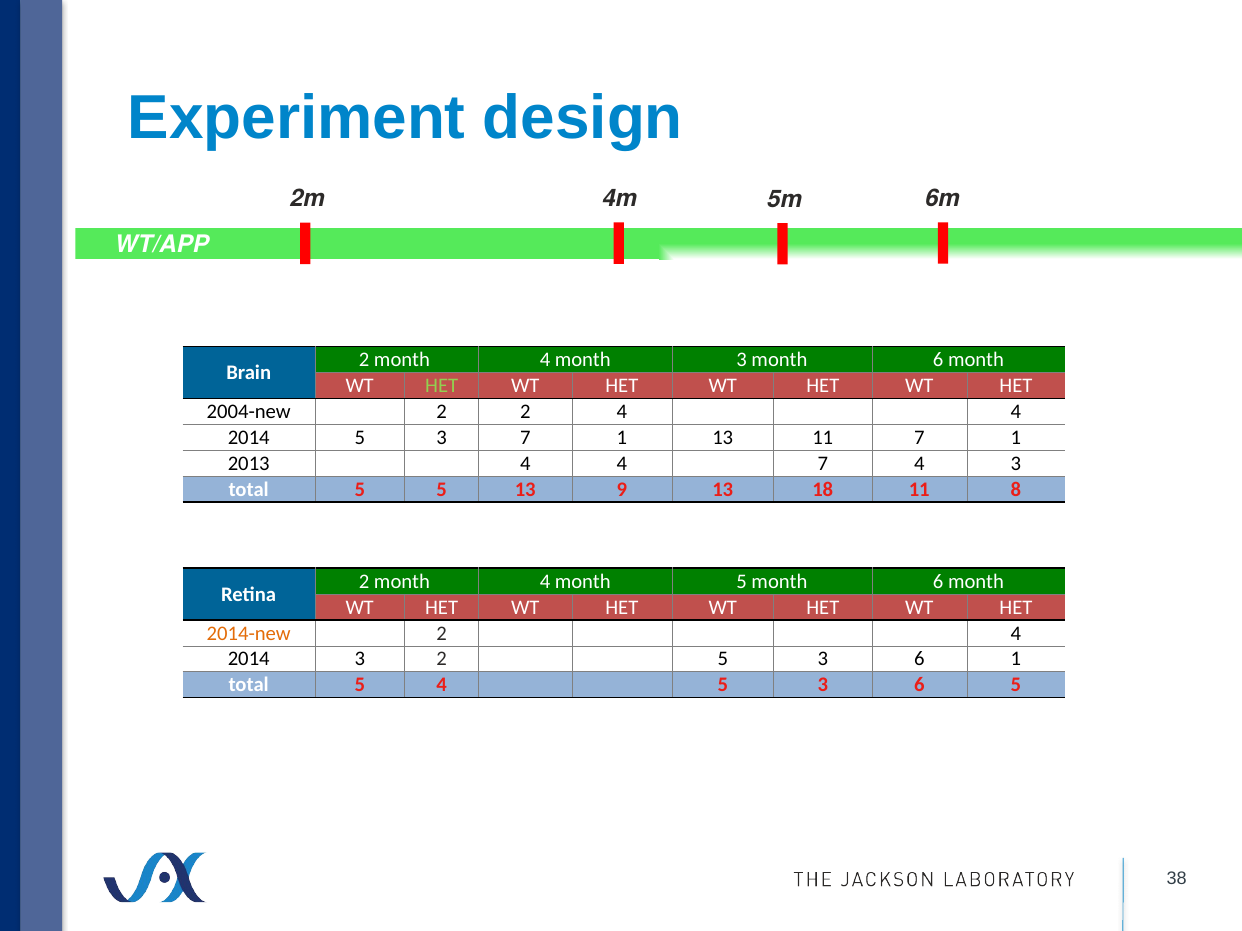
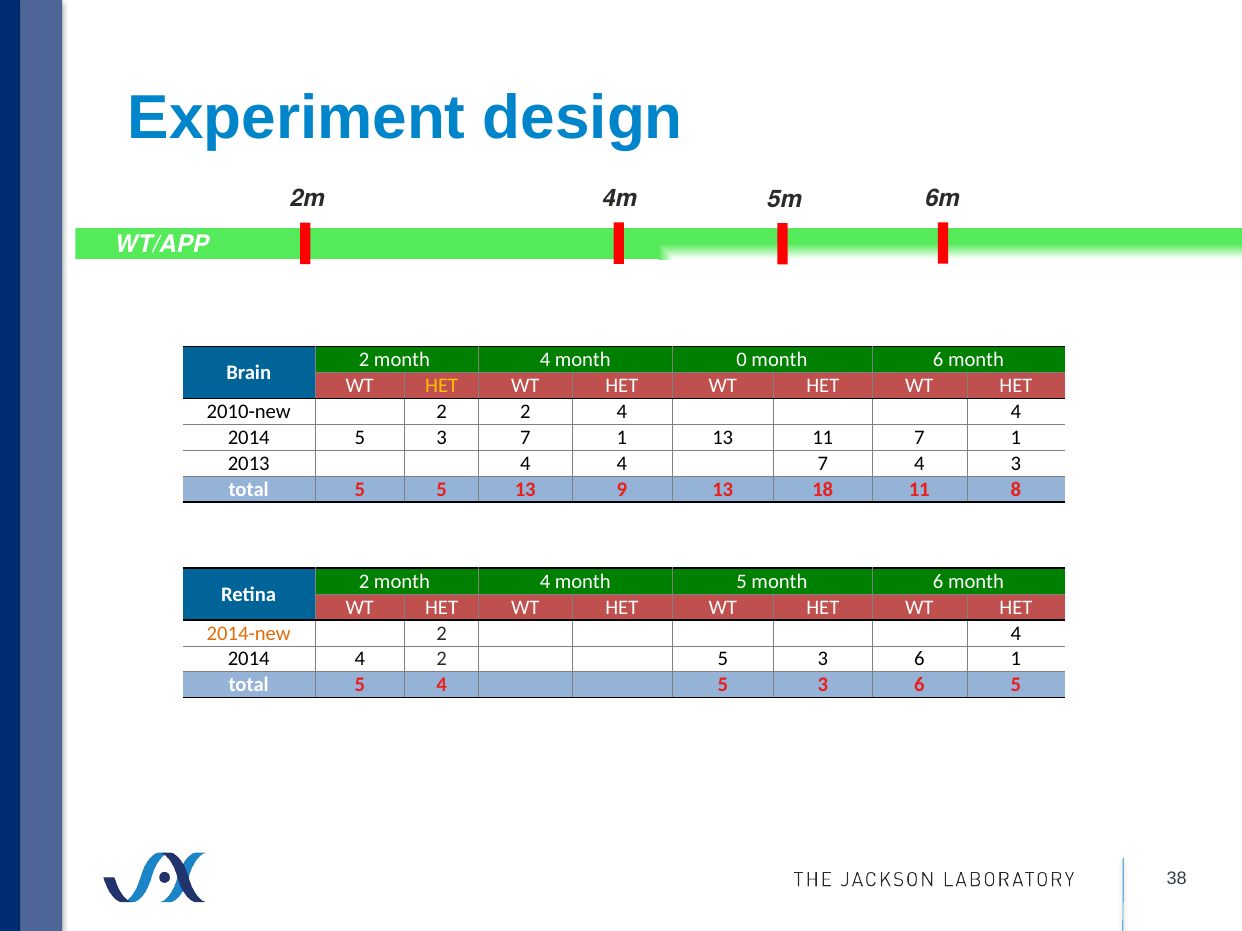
month 3: 3 -> 0 (742, 360)
HET colour: light green -> yellow (442, 386)
2004-new: 2004-new -> 2010-new (249, 412)
2014 3: 3 -> 4 (360, 660)
